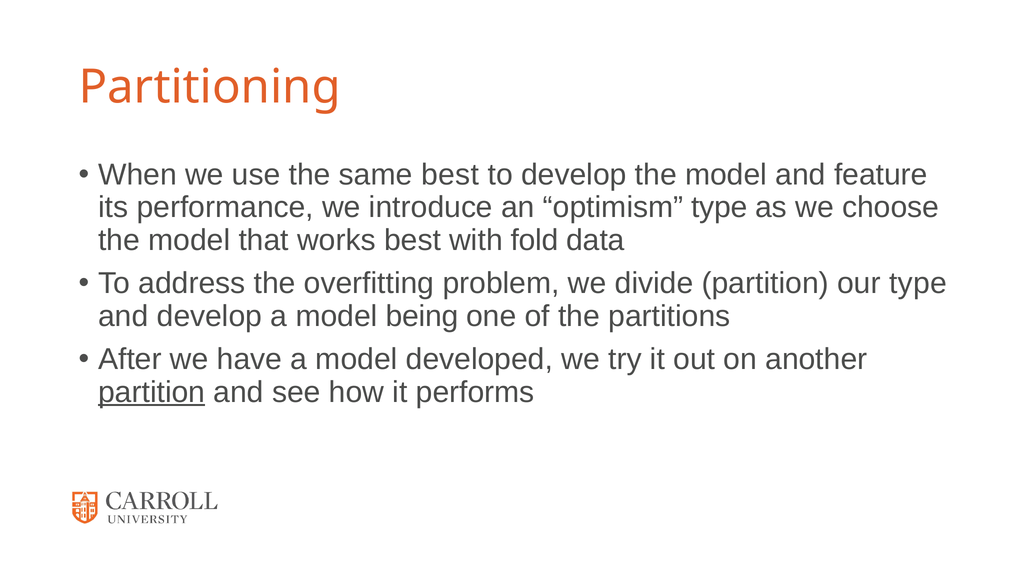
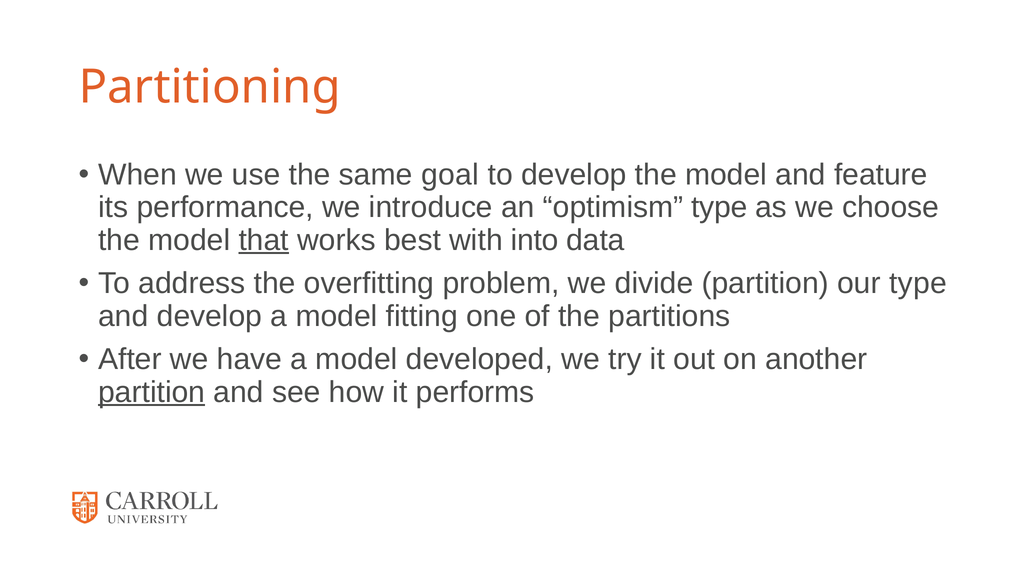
same best: best -> goal (450, 175)
that underline: none -> present (264, 240)
fold: fold -> into (535, 240)
being: being -> fitting (422, 316)
